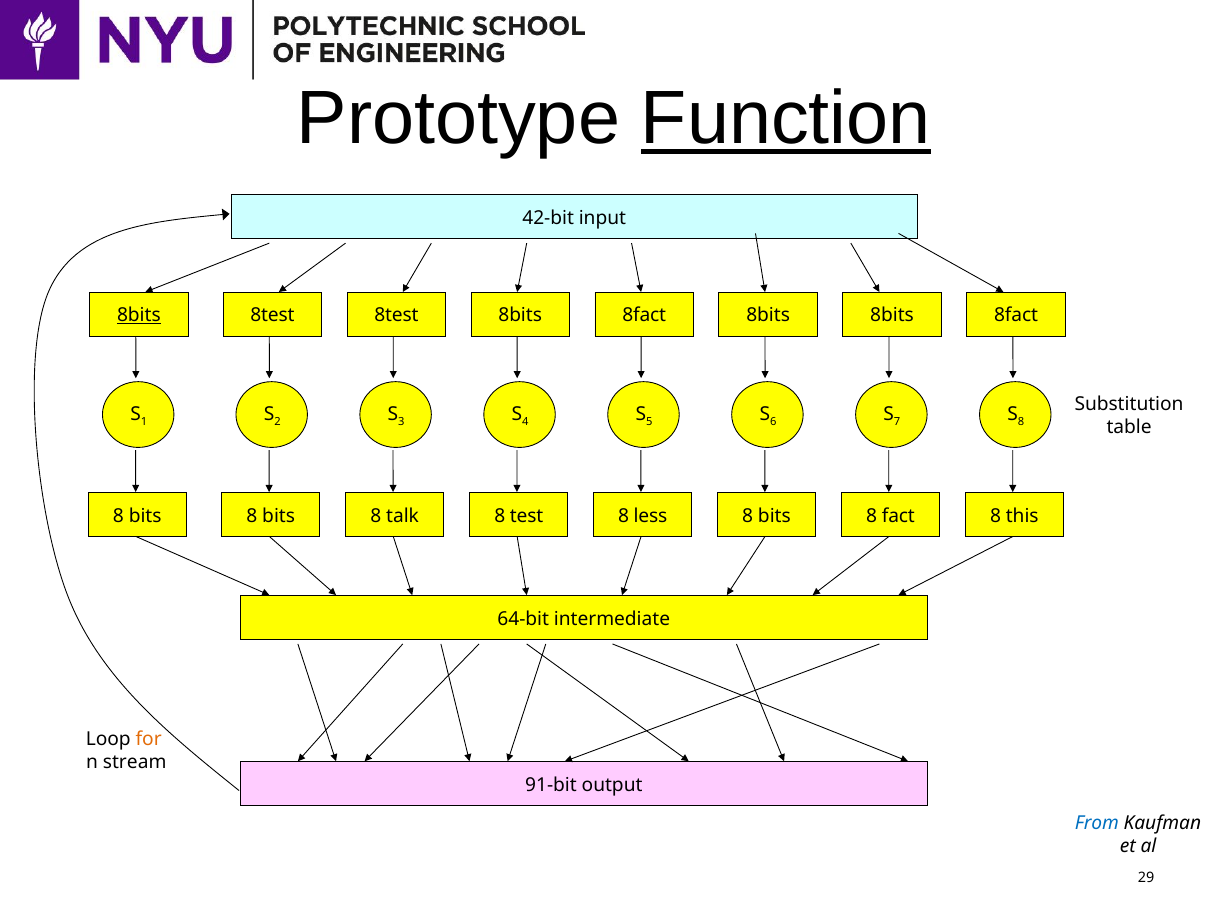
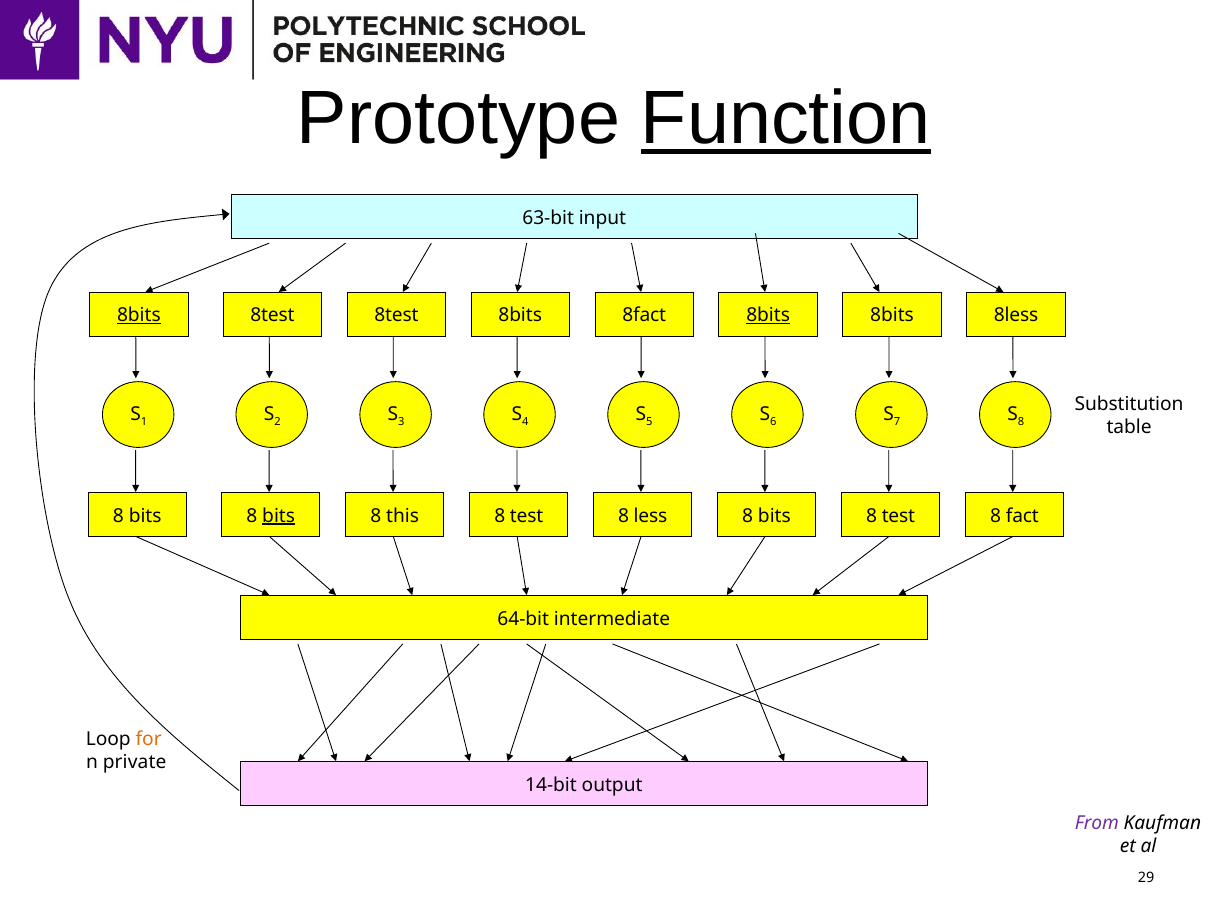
42-bit: 42-bit -> 63-bit (548, 218)
8bits underline: none -> present (768, 316)
8fact: 8fact -> 8less (1016, 316)
bits underline: none -> present (279, 516)
talk: talk -> this (403, 516)
fact: fact -> test (898, 516)
this: this -> fact (1022, 516)
stream: stream -> private (135, 762)
91-bit: 91-bit -> 14-bit (551, 785)
From colour: blue -> purple (1097, 823)
